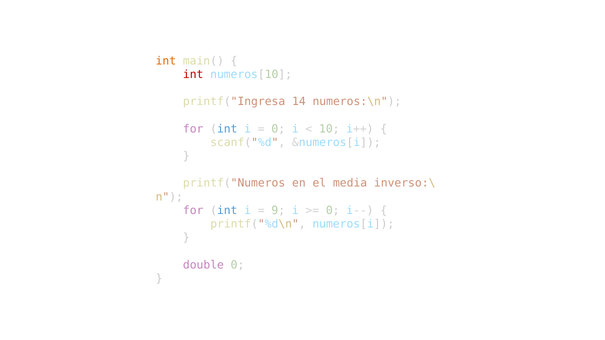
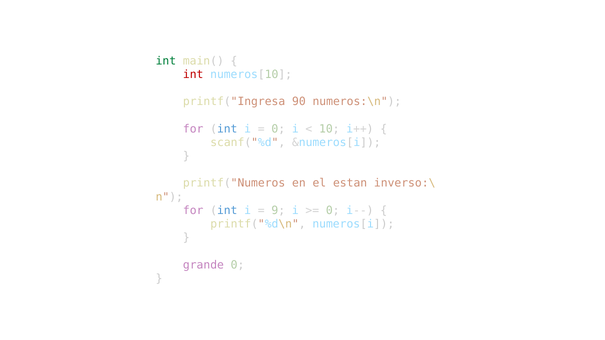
int colour: orange -> green (166, 61)
14: 14 -> 90 (299, 102)
media: media -> estan (350, 183)
double: double -> grande (203, 265)
